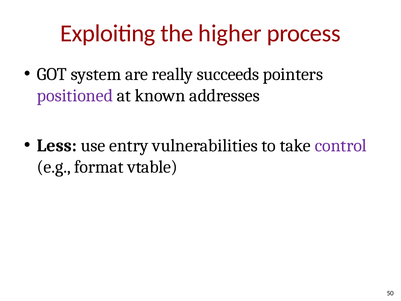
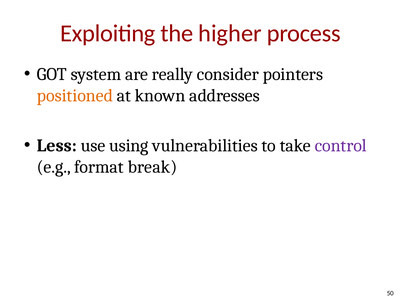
succeeds: succeeds -> consider (228, 74)
positioned colour: purple -> orange (75, 95)
entry: entry -> using (129, 145)
vtable: vtable -> break (152, 167)
